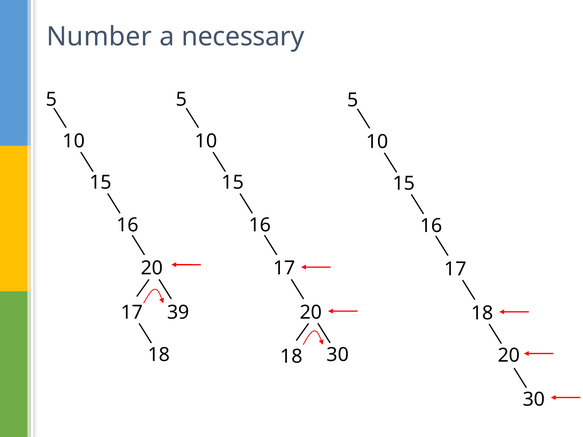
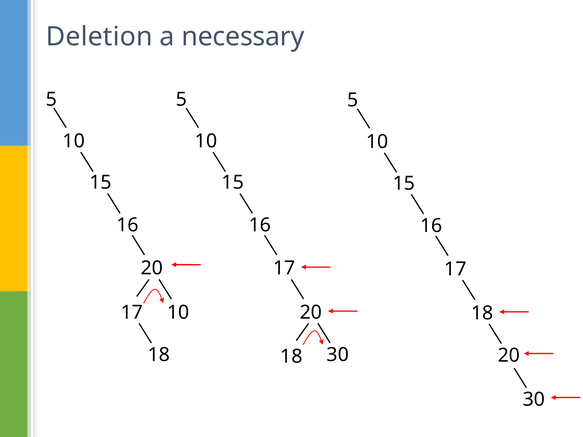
Number: Number -> Deletion (99, 37)
17 39: 39 -> 10 (178, 313)
